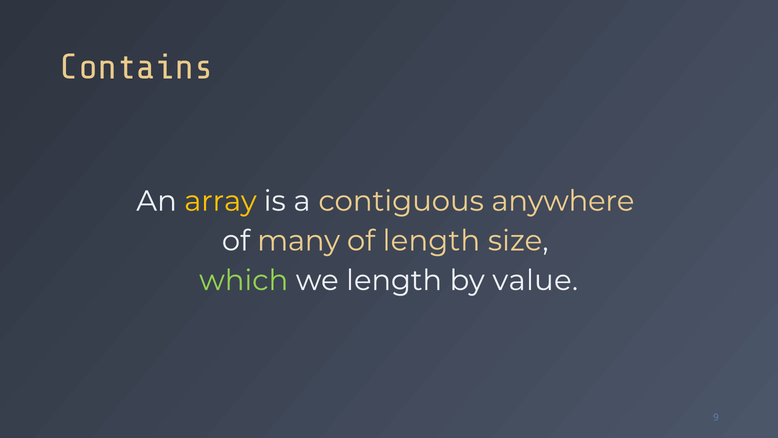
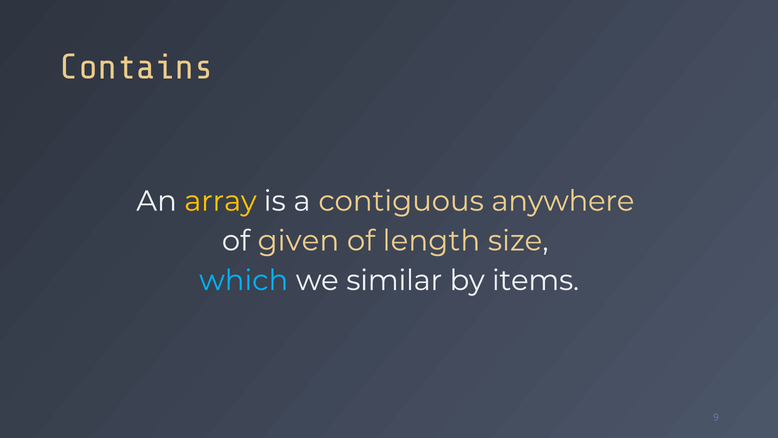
many: many -> given (298, 241)
which colour: light green -> light blue (244, 280)
we length: length -> similar (394, 280)
value: value -> items (536, 280)
